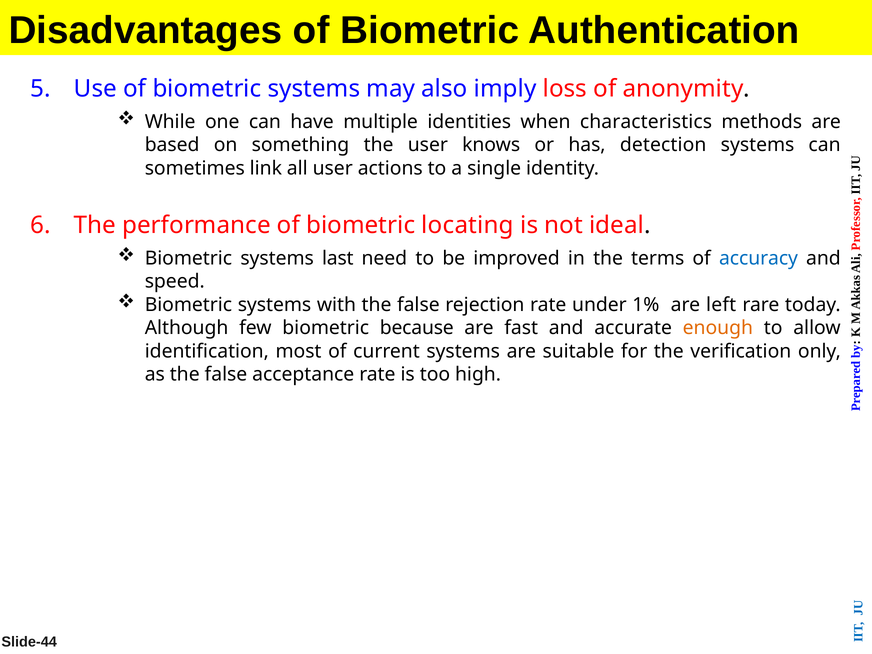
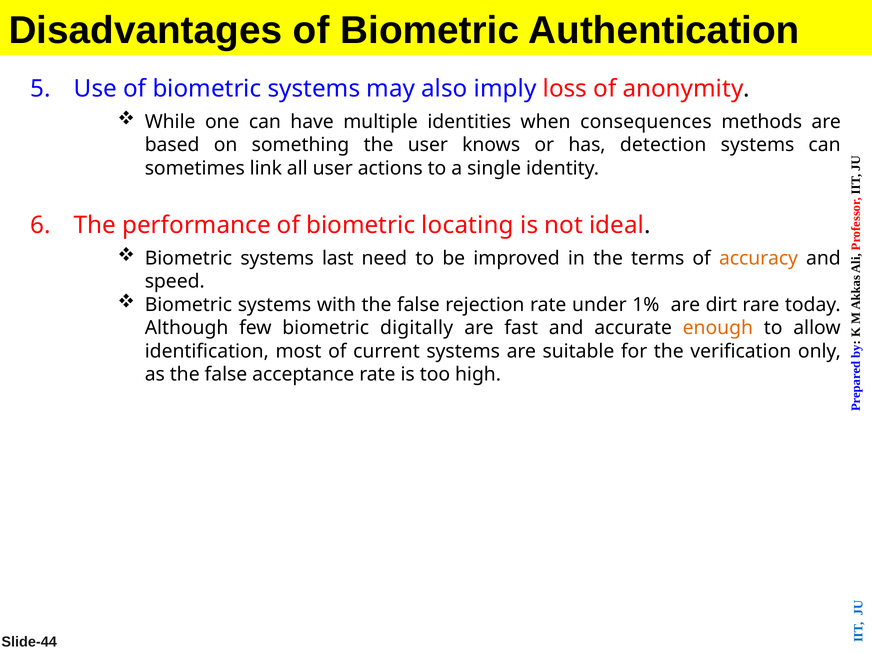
characteristics: characteristics -> consequences (646, 122)
accuracy colour: blue -> orange (759, 258)
left: left -> dirt (721, 305)
because: because -> digitally (417, 328)
